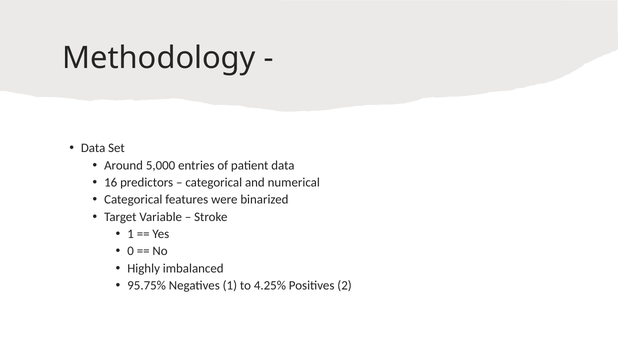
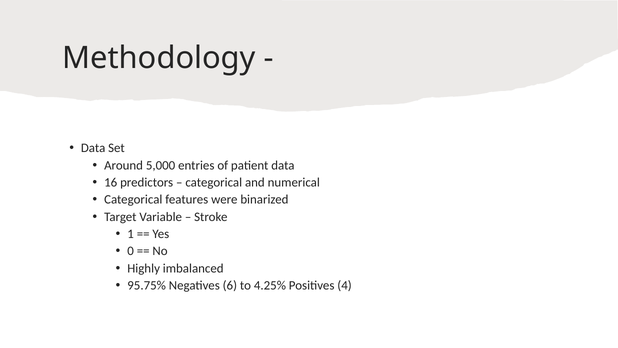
Negatives 1: 1 -> 6 (230, 285)
2: 2 -> 4 (345, 285)
